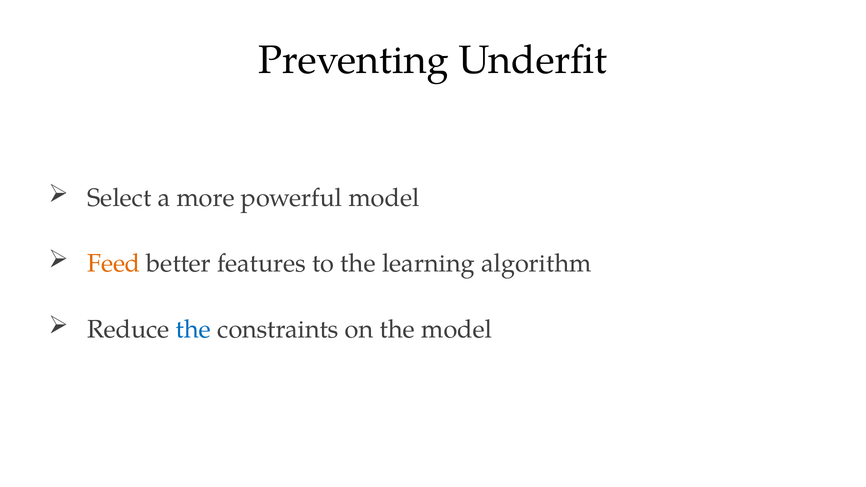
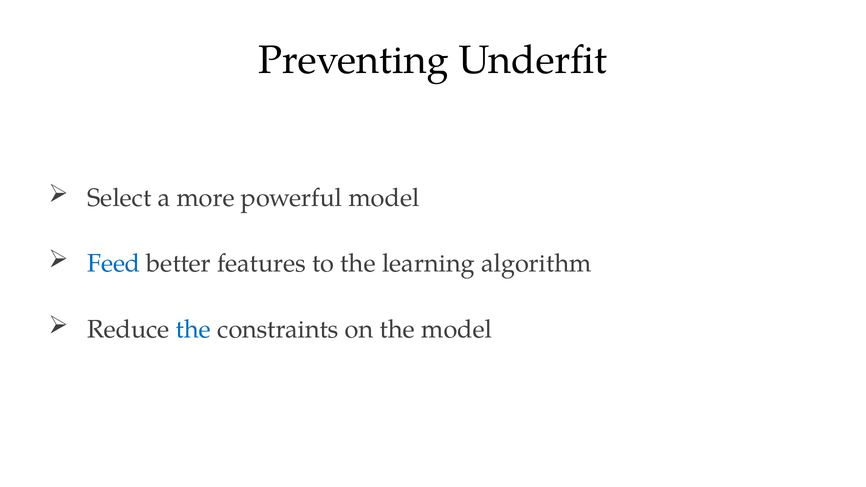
Feed colour: orange -> blue (114, 264)
